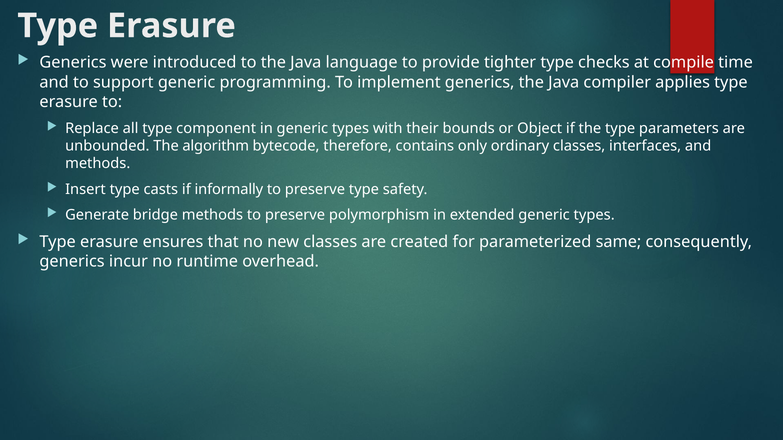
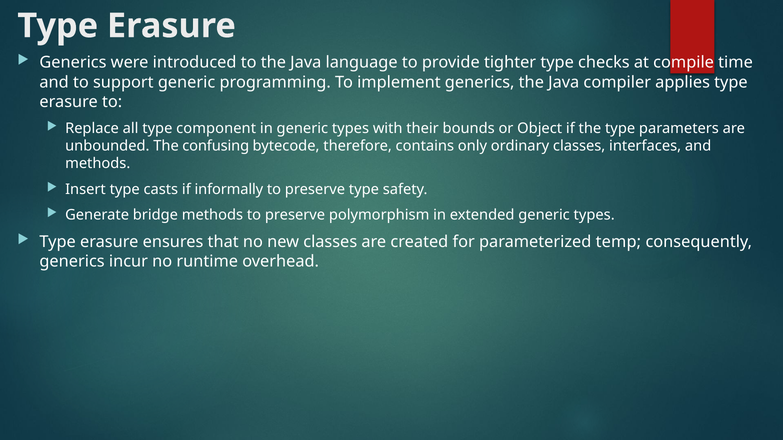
algorithm: algorithm -> confusing (216, 146)
same: same -> temp (618, 242)
